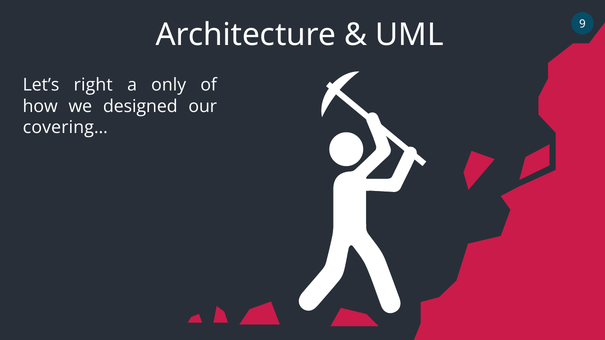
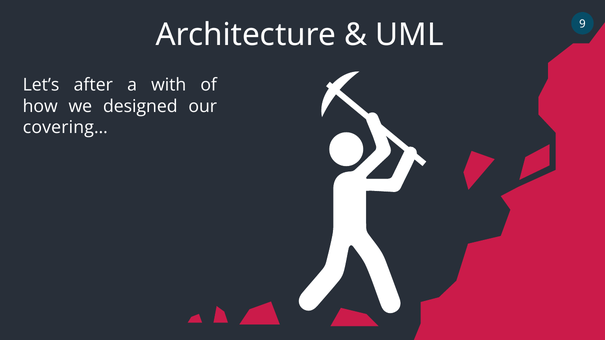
right: right -> after (93, 85)
only: only -> with (169, 85)
